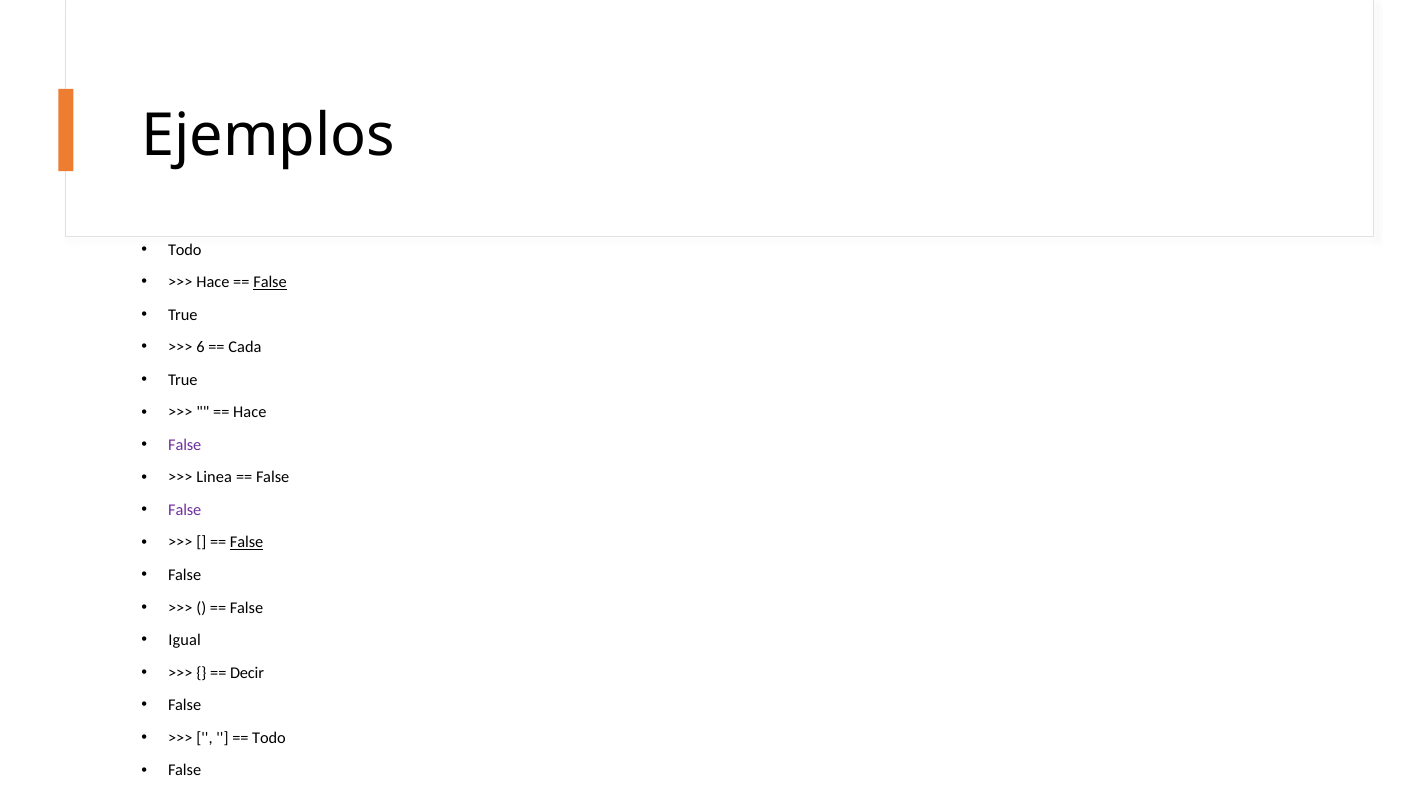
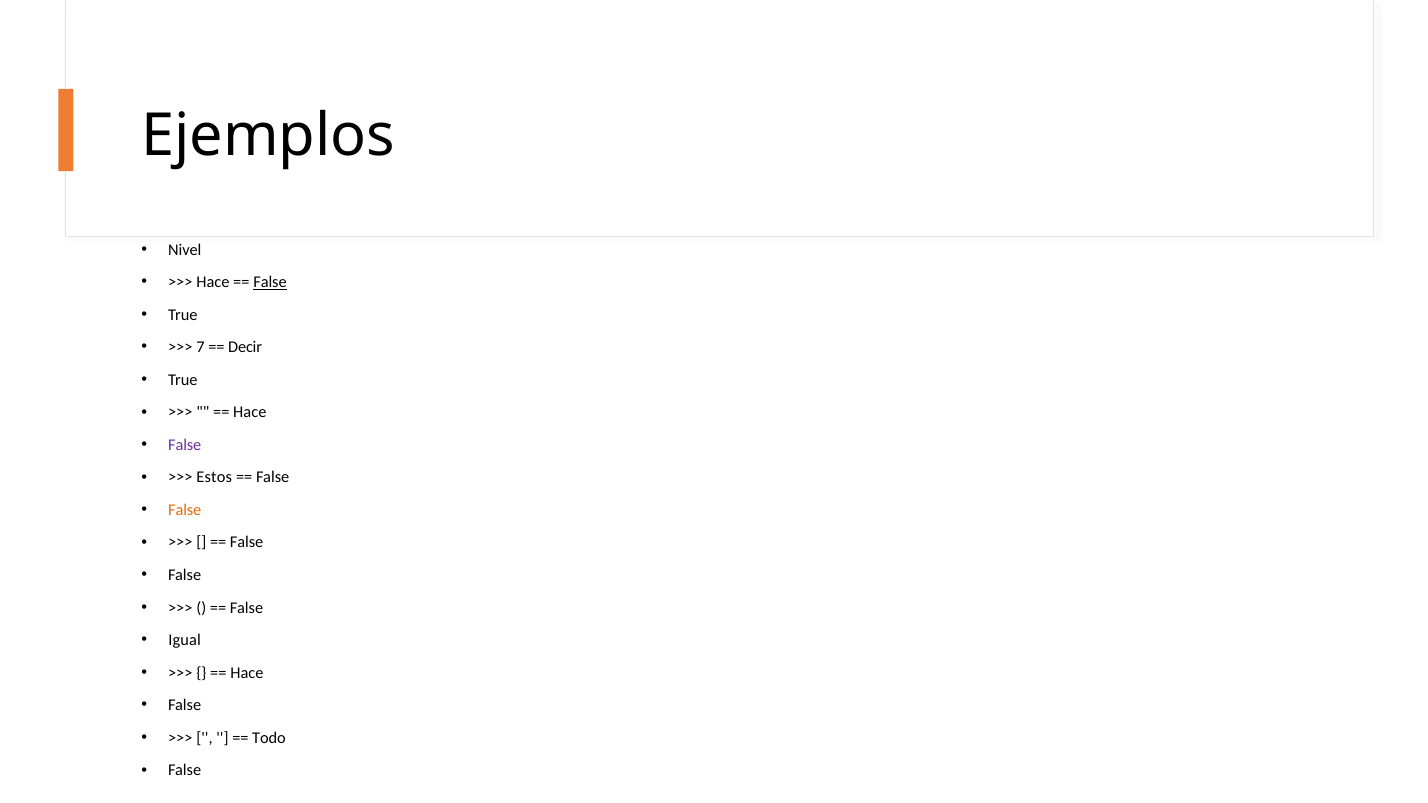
Todo: Todo -> Nivel (185, 250)
6: 6 -> 7 (200, 347)
Cada: Cada -> Decir (245, 347)
Linea: Linea -> Estos (214, 478)
False colour: purple -> orange (185, 510)
False underline: present -> none (247, 543)
Decir: Decir -> Hace (247, 673)
